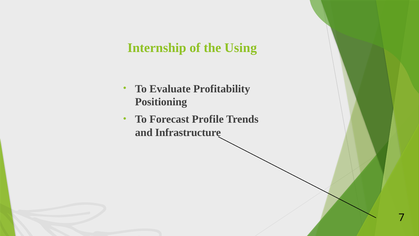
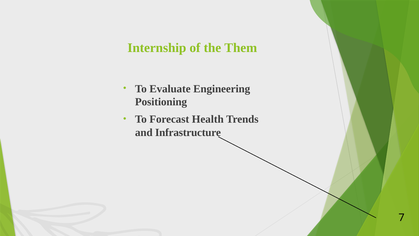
Using: Using -> Them (241, 48)
Profitability: Profitability -> Engineering (222, 89)
Profile: Profile -> Health (208, 119)
